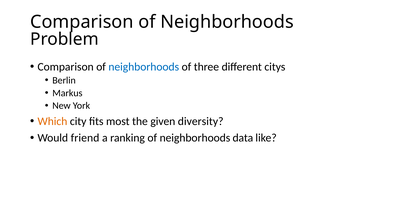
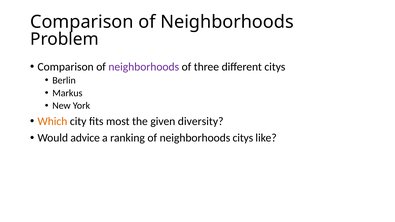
neighborhoods colour: blue -> purple (144, 67)
friend: friend -> advice (85, 138)
neighborhoods data: data -> citys (243, 138)
